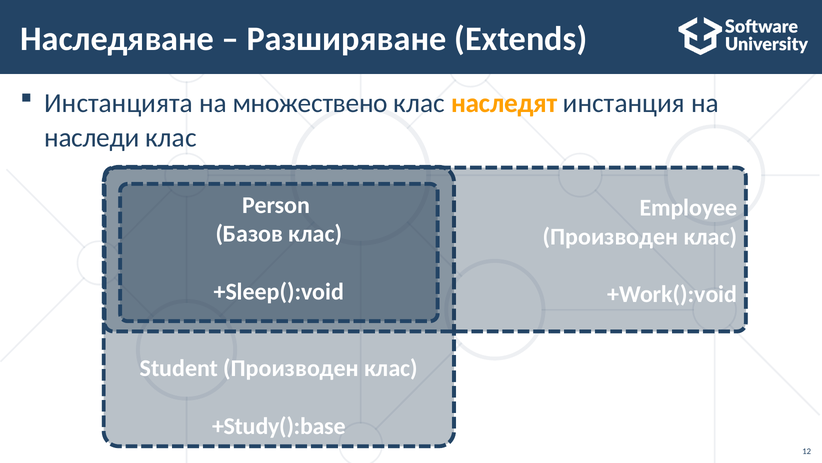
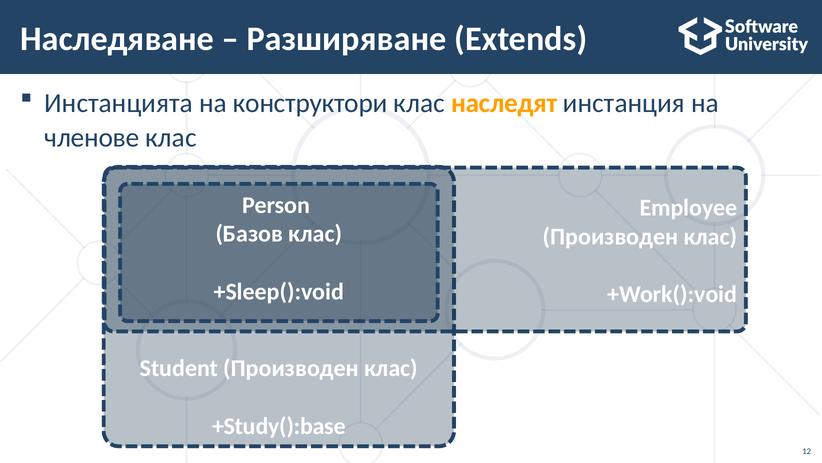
множествено: множествено -> конструктори (310, 103)
наследи: наследи -> членове (92, 138)
